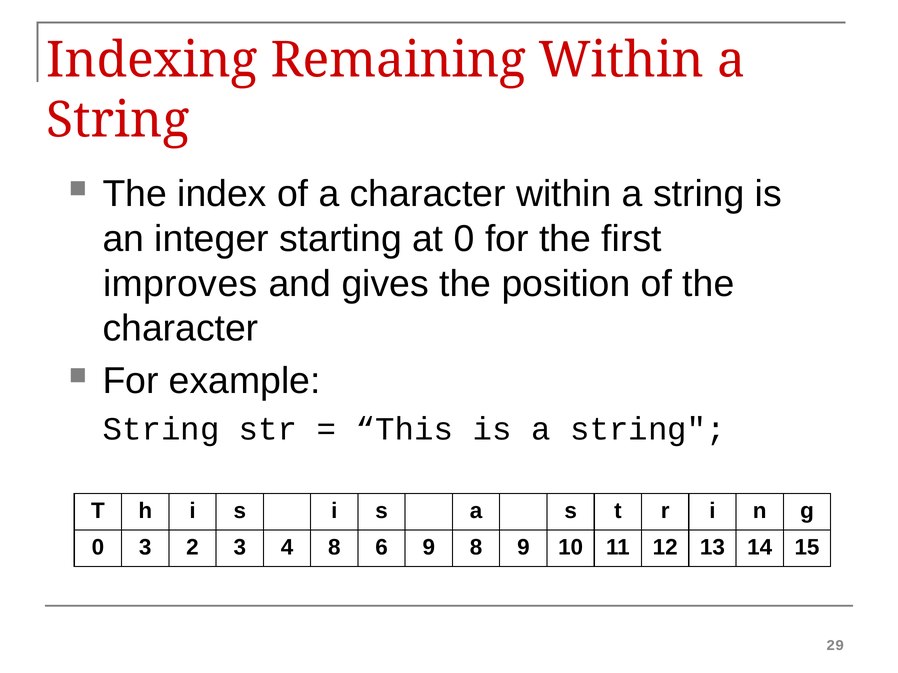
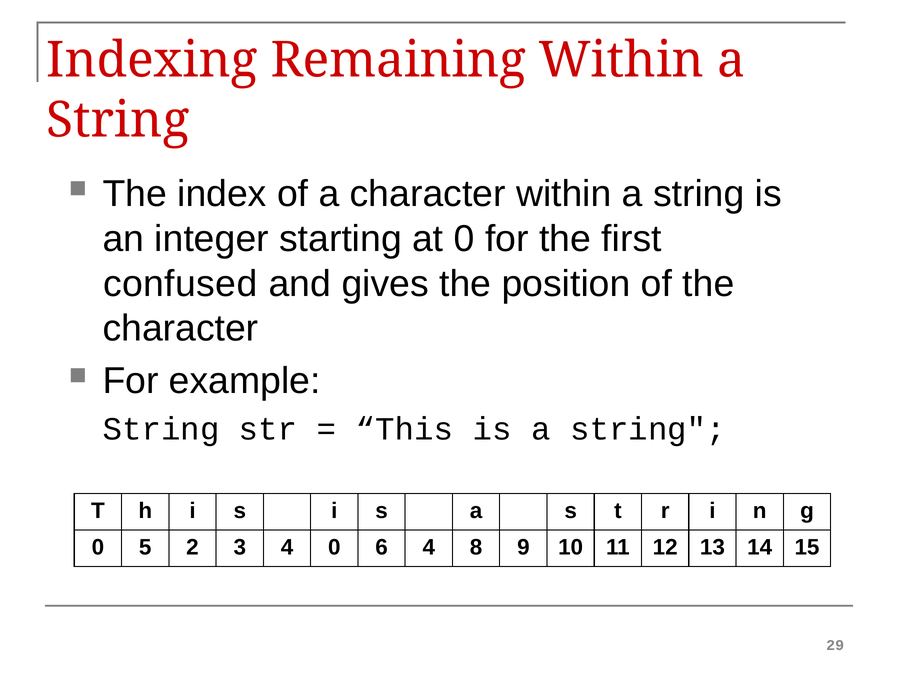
improves: improves -> confused (180, 284)
0 3: 3 -> 5 (145, 548)
4 8: 8 -> 0 (334, 548)
6 9: 9 -> 4 (429, 548)
